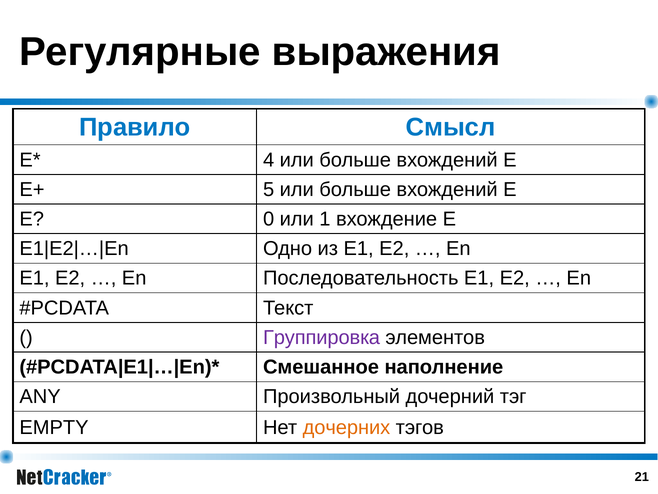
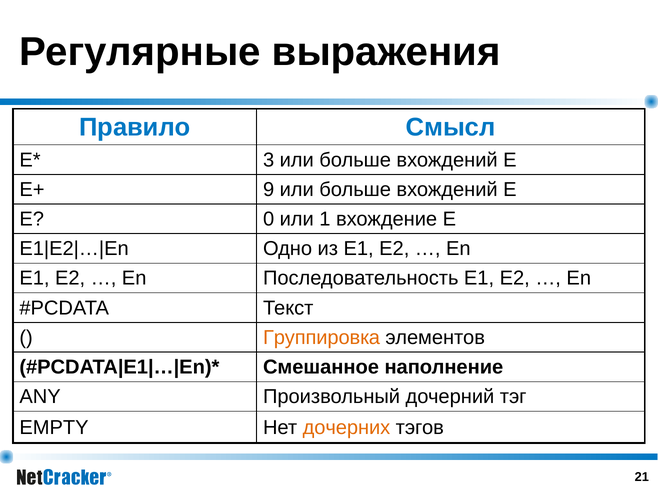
4: 4 -> 3 (269, 160)
5: 5 -> 9 (269, 189)
Группировка colour: purple -> orange (322, 337)
